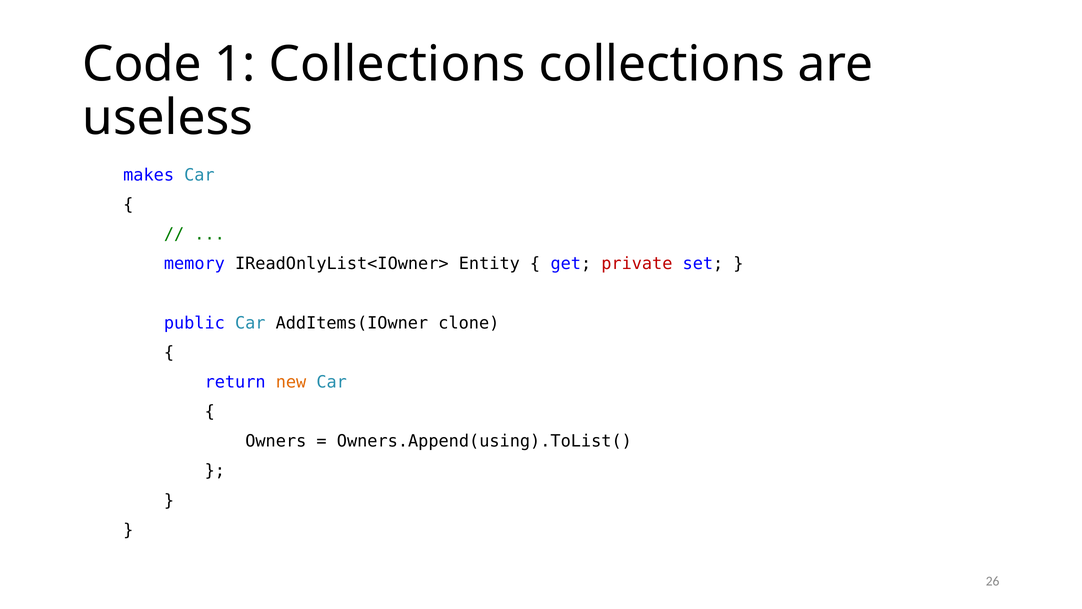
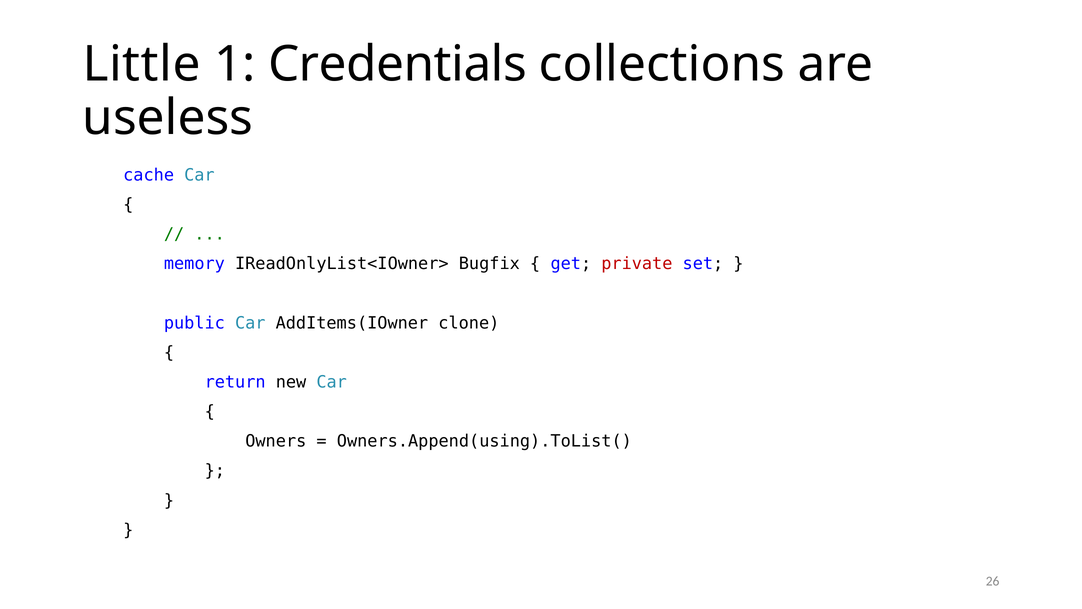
Code: Code -> Little (142, 64)
1 Collections: Collections -> Credentials (398, 64)
makes: makes -> cache (149, 175)
Entity: Entity -> Bugfix (489, 264)
new colour: orange -> black (291, 382)
